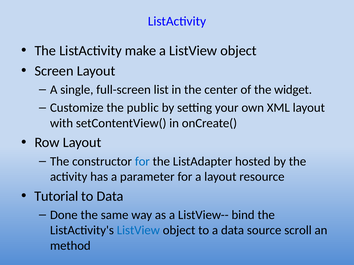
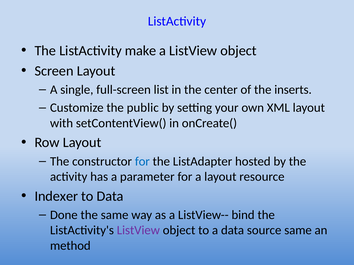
widget: widget -> inserts (293, 90)
Tutorial: Tutorial -> Indexer (56, 196)
ListView colour: blue -> purple (138, 231)
source scroll: scroll -> same (298, 231)
